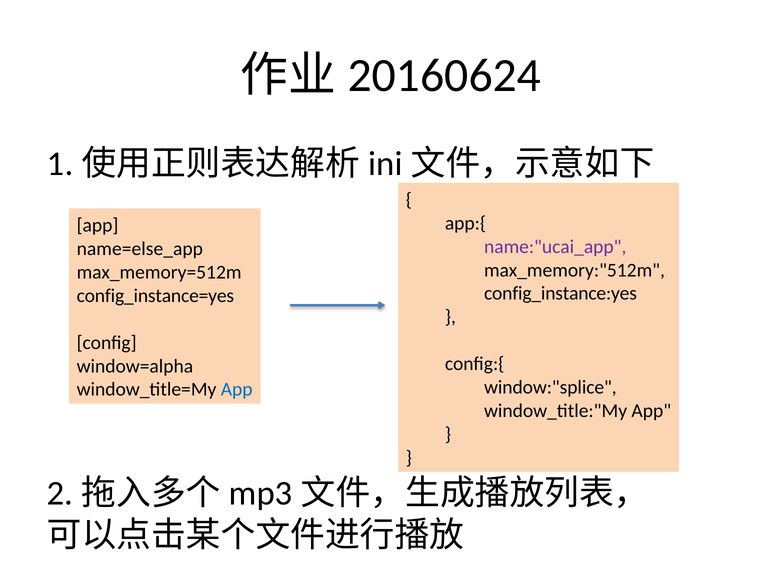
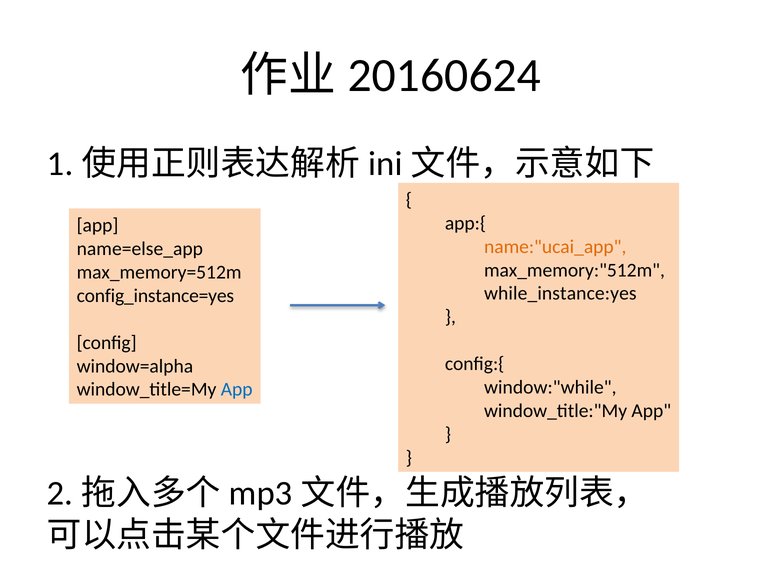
name:"ucai_app colour: purple -> orange (555, 247)
config_instance:yes: config_instance:yes -> while_instance:yes (560, 294)
window:"splice: window:"splice -> window:"while (550, 388)
